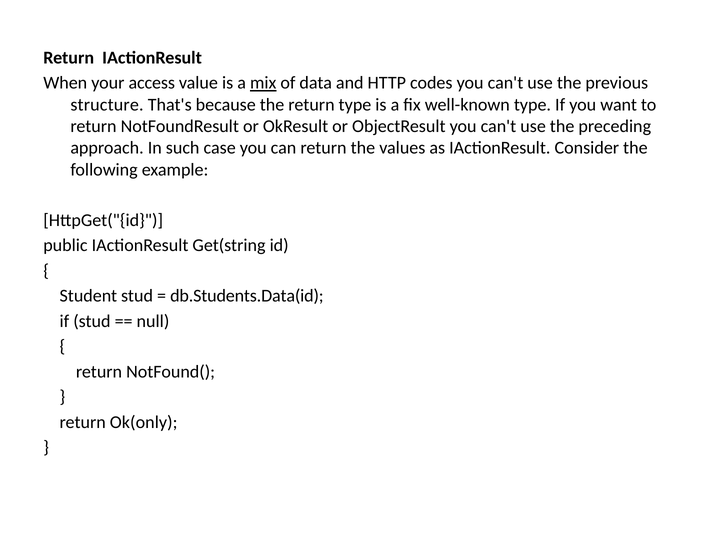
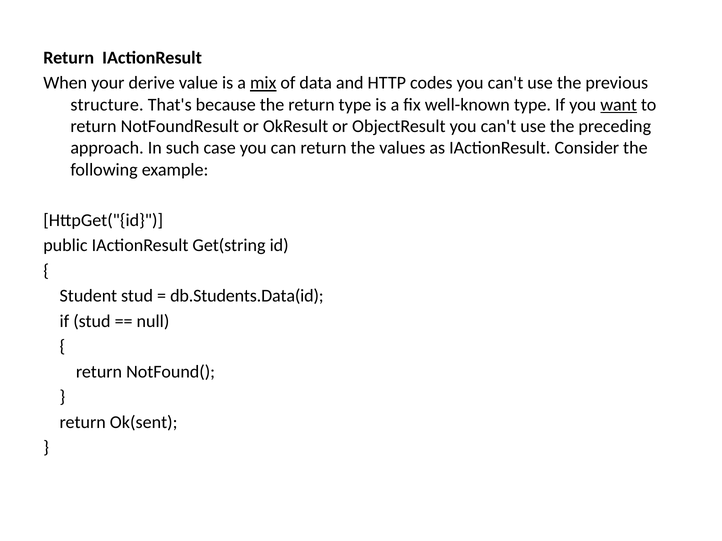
access: access -> derive (152, 83)
want underline: none -> present (619, 105)
Ok(only: Ok(only -> Ok(sent (144, 422)
